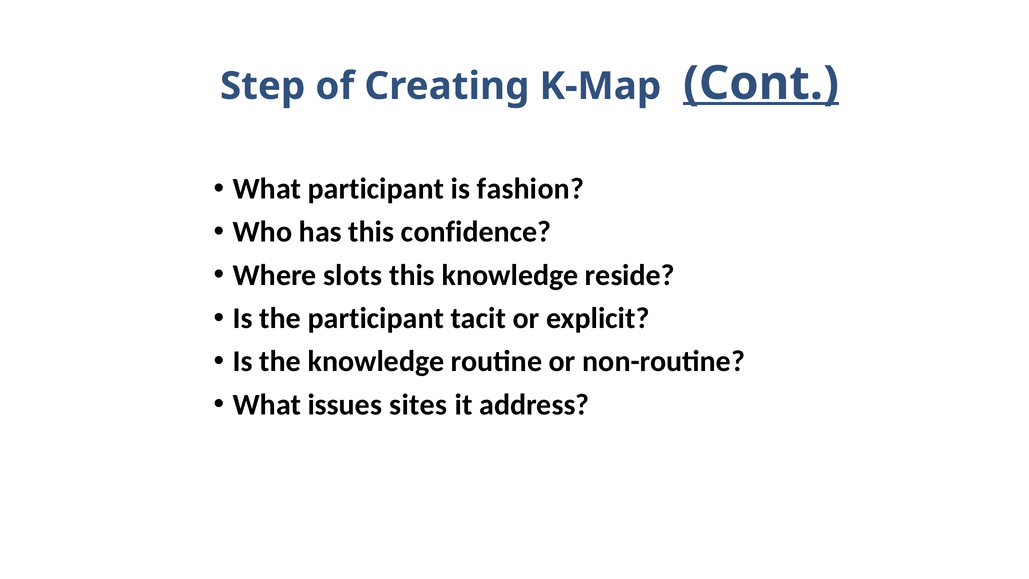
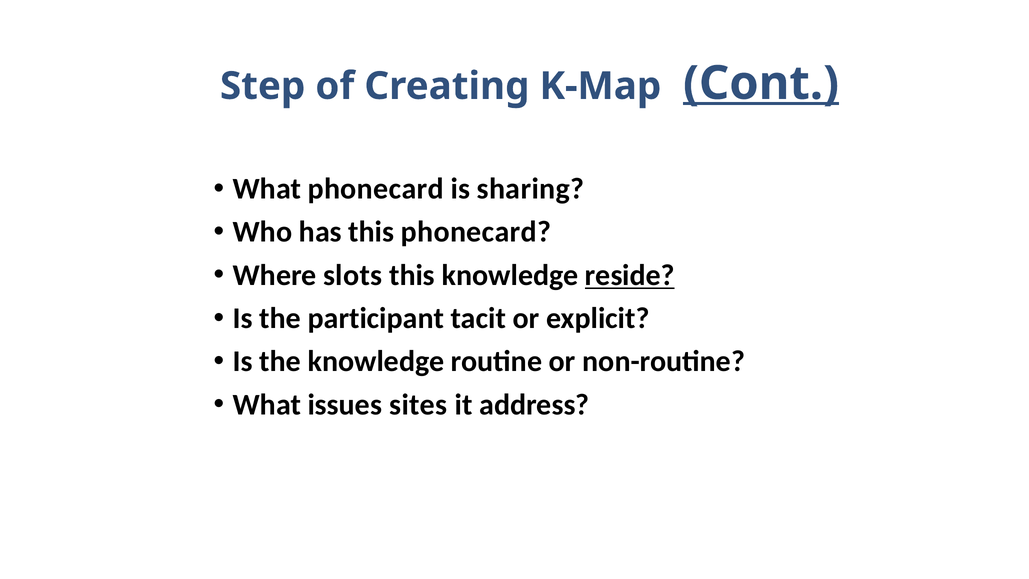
What participant: participant -> phonecard (376, 189)
fashion: fashion -> sharing (530, 189)
this confidence: confidence -> phonecard (476, 232)
reside underline: none -> present (630, 275)
